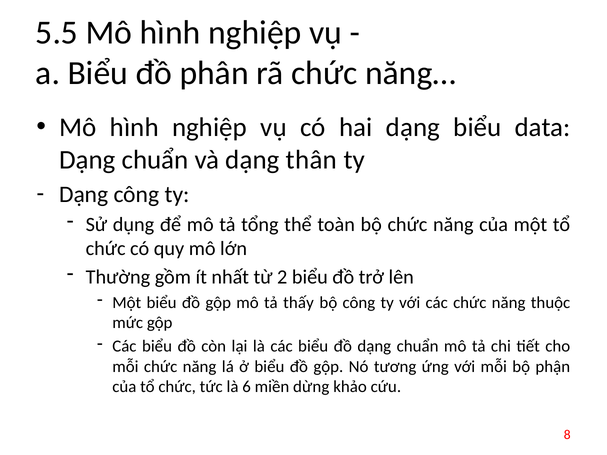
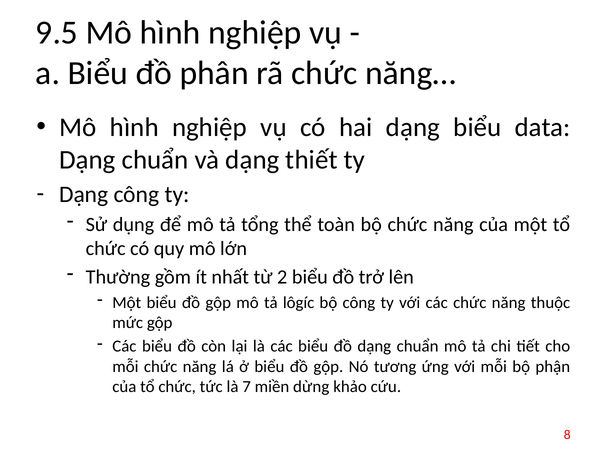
5.5: 5.5 -> 9.5 (57, 33)
thân: thân -> thiết (312, 160)
thấy: thấy -> lôgíc (299, 303)
6: 6 -> 7 (247, 387)
